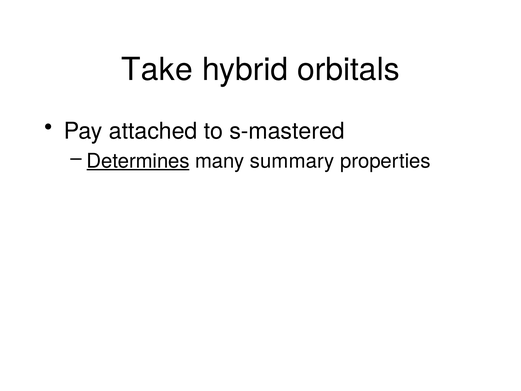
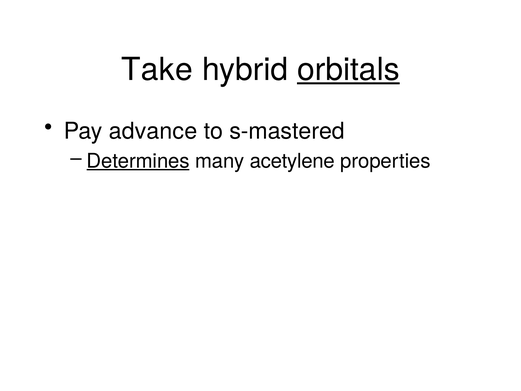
orbitals underline: none -> present (348, 70)
attached: attached -> advance (153, 131)
summary: summary -> acetylene (292, 161)
